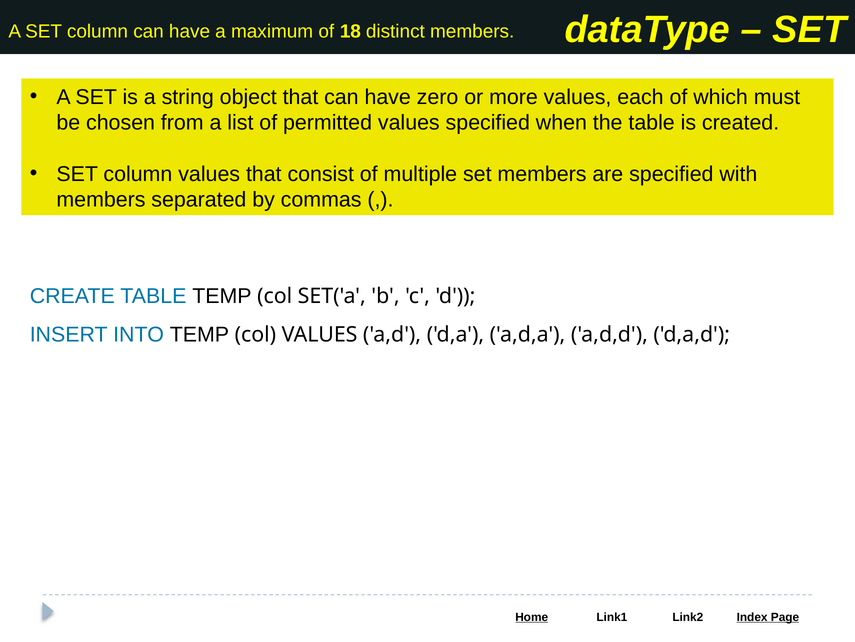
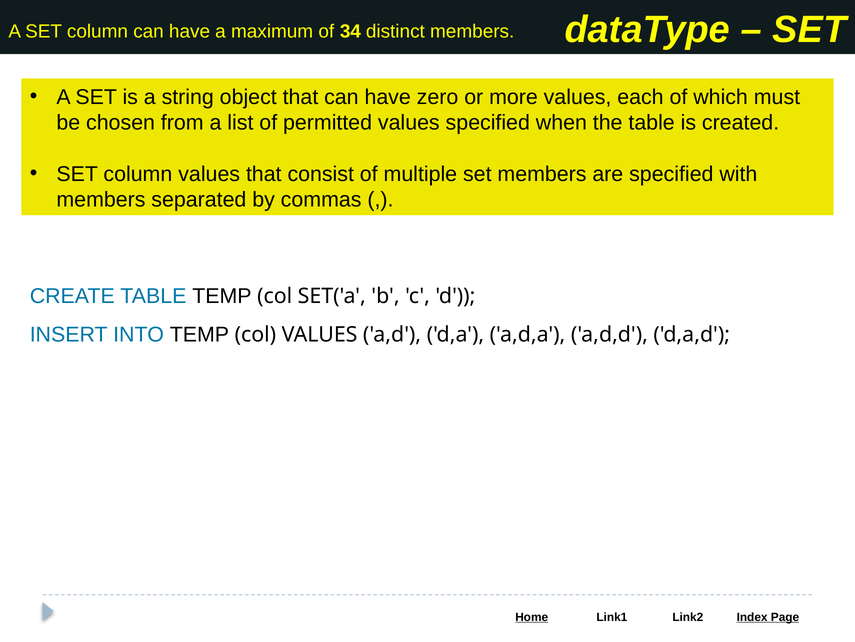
18: 18 -> 34 (350, 32)
